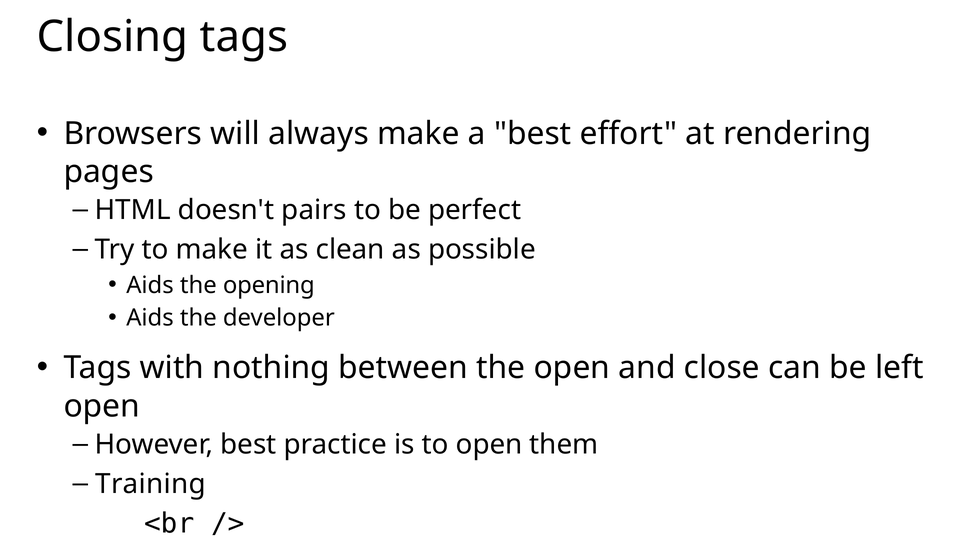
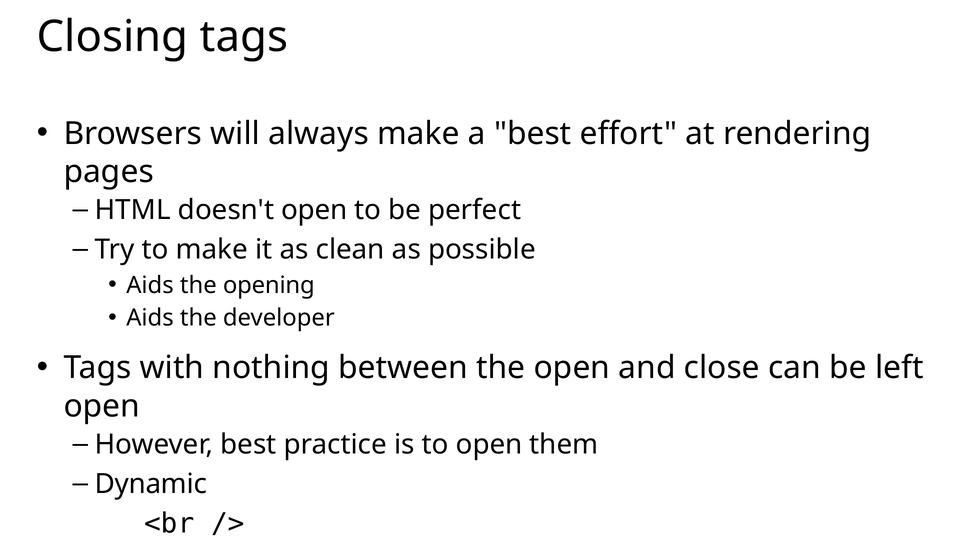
doesn't pairs: pairs -> open (314, 210)
Training: Training -> Dynamic (151, 484)
